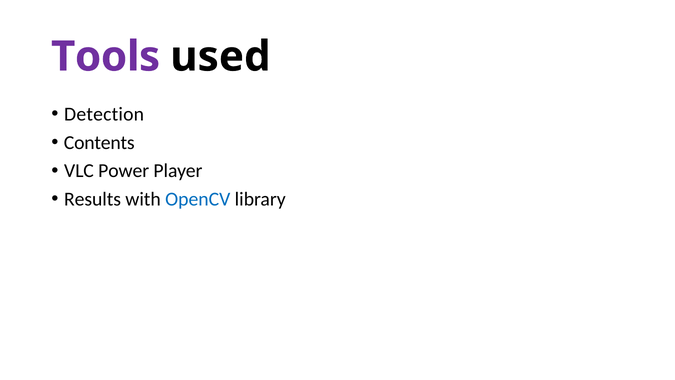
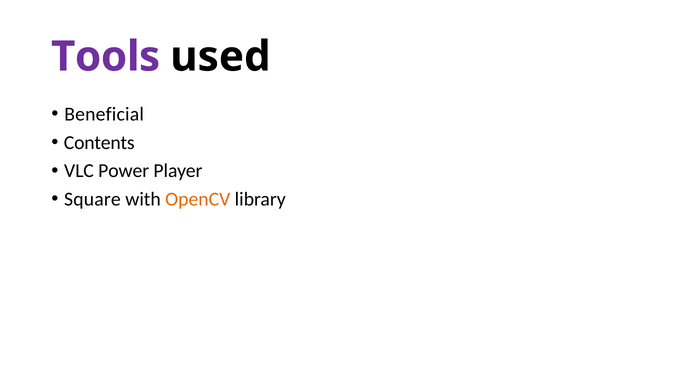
Detection: Detection -> Beneficial (104, 114)
Results: Results -> Square (92, 199)
OpenCV colour: blue -> orange (198, 199)
